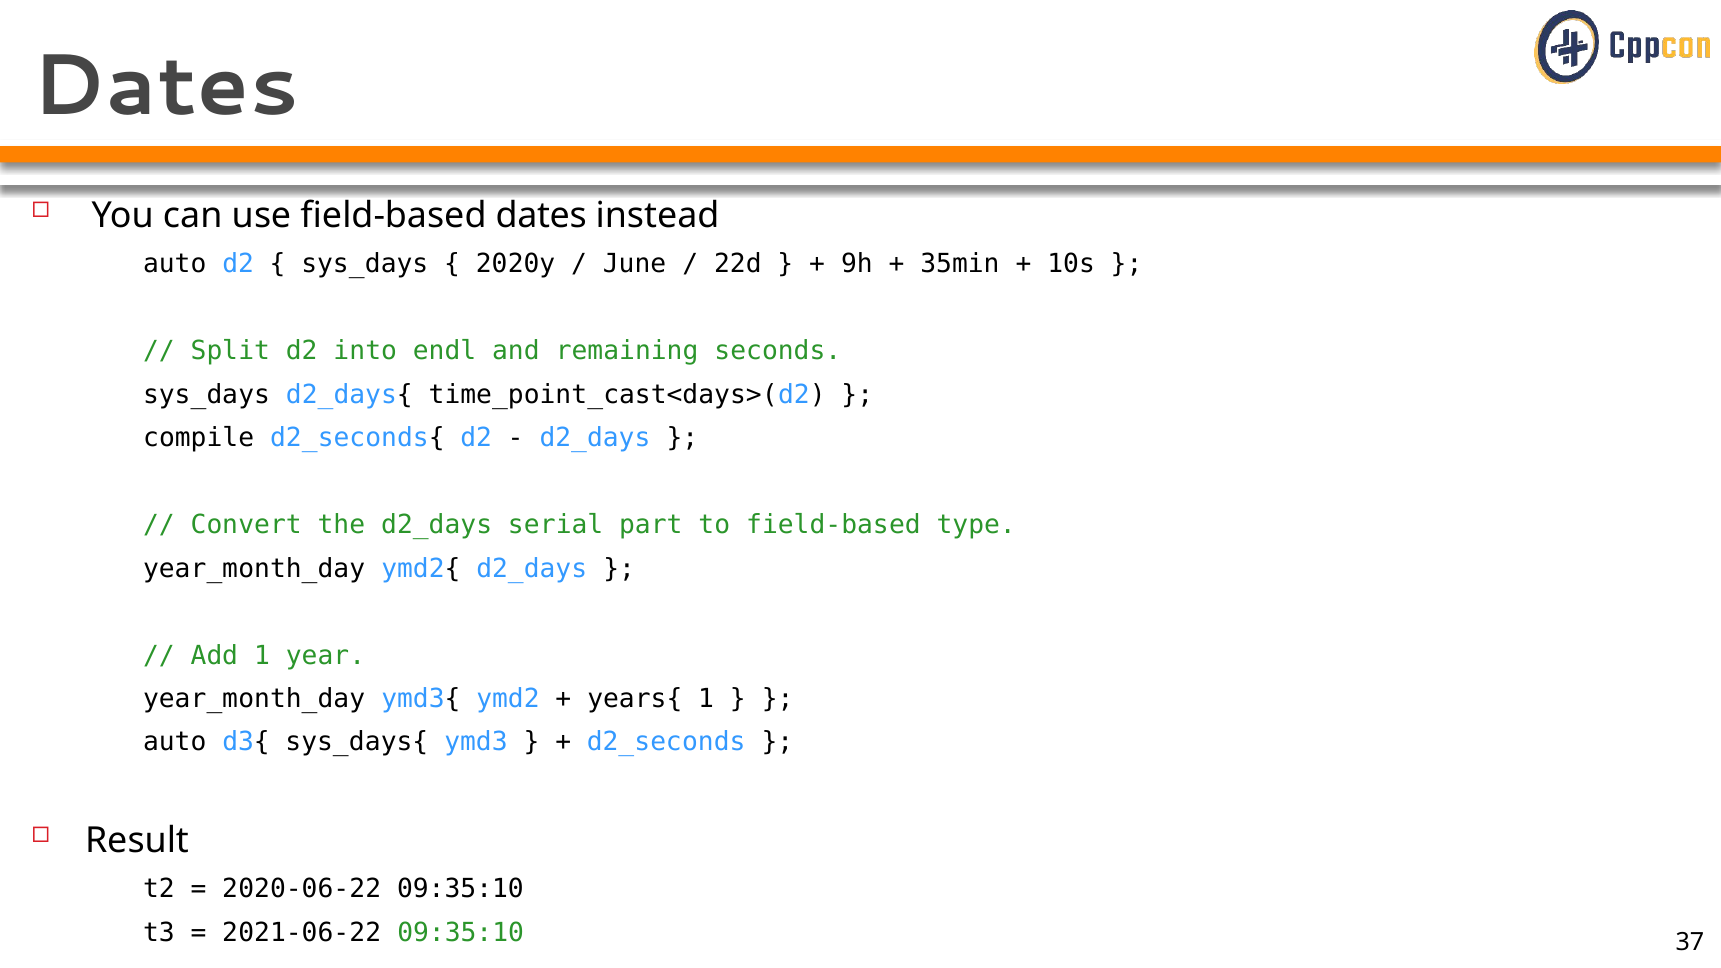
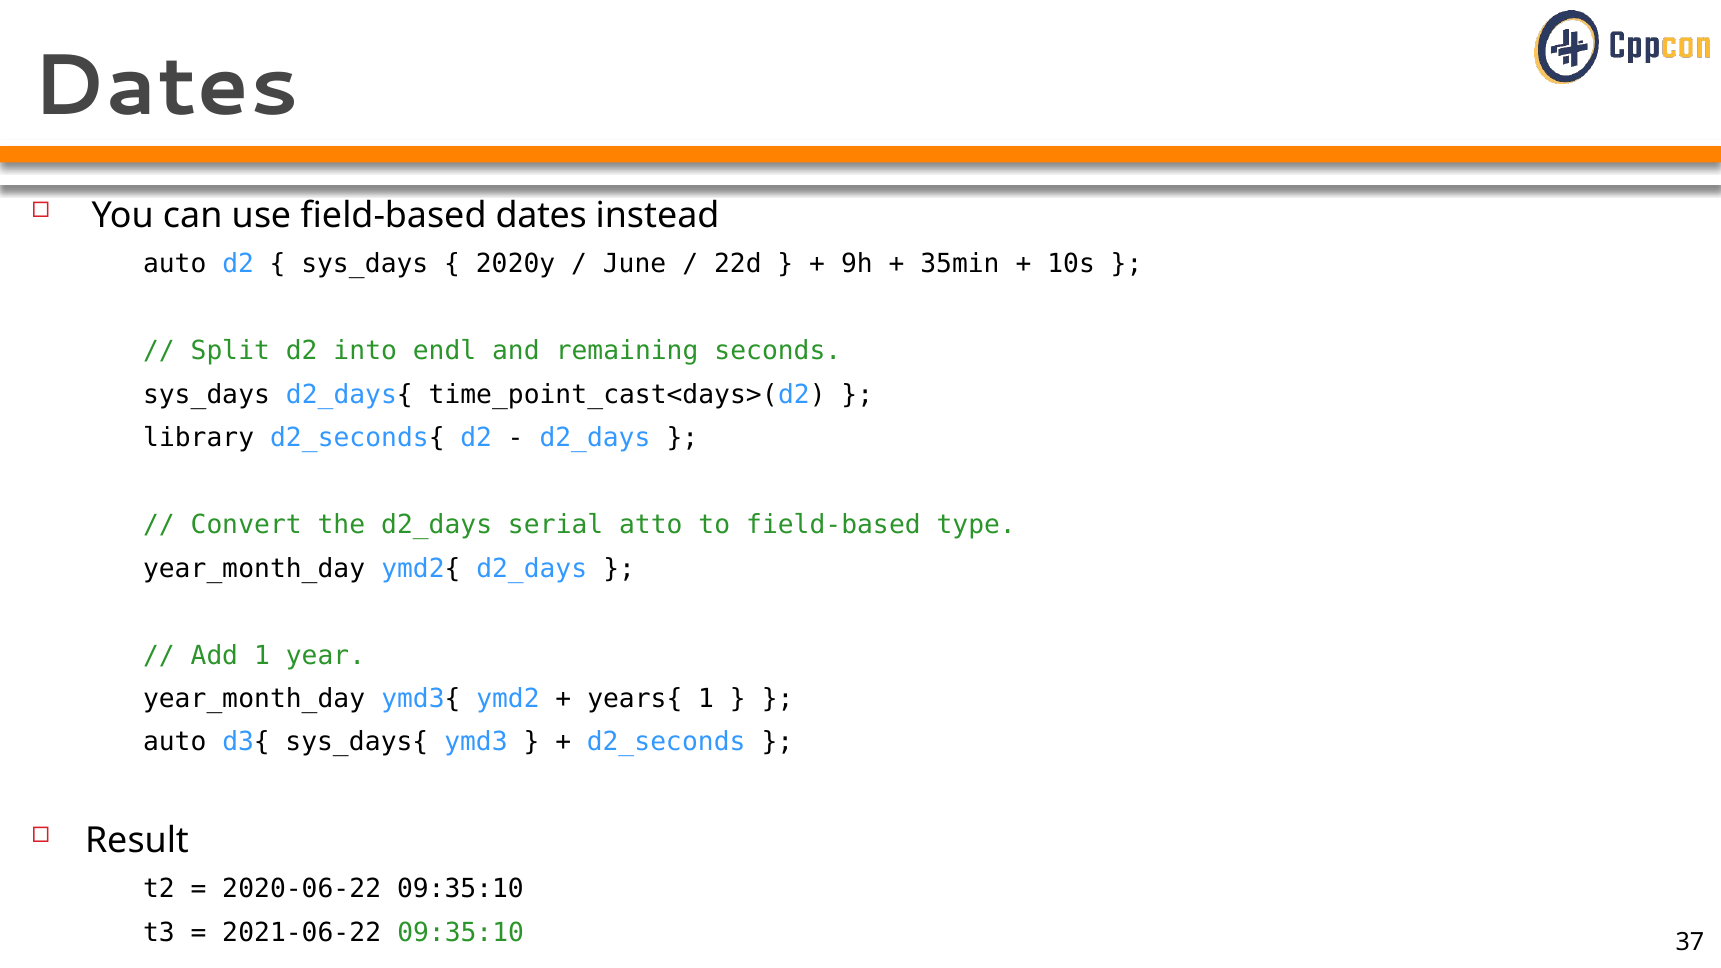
compile: compile -> library (199, 438)
part: part -> atto (651, 525)
